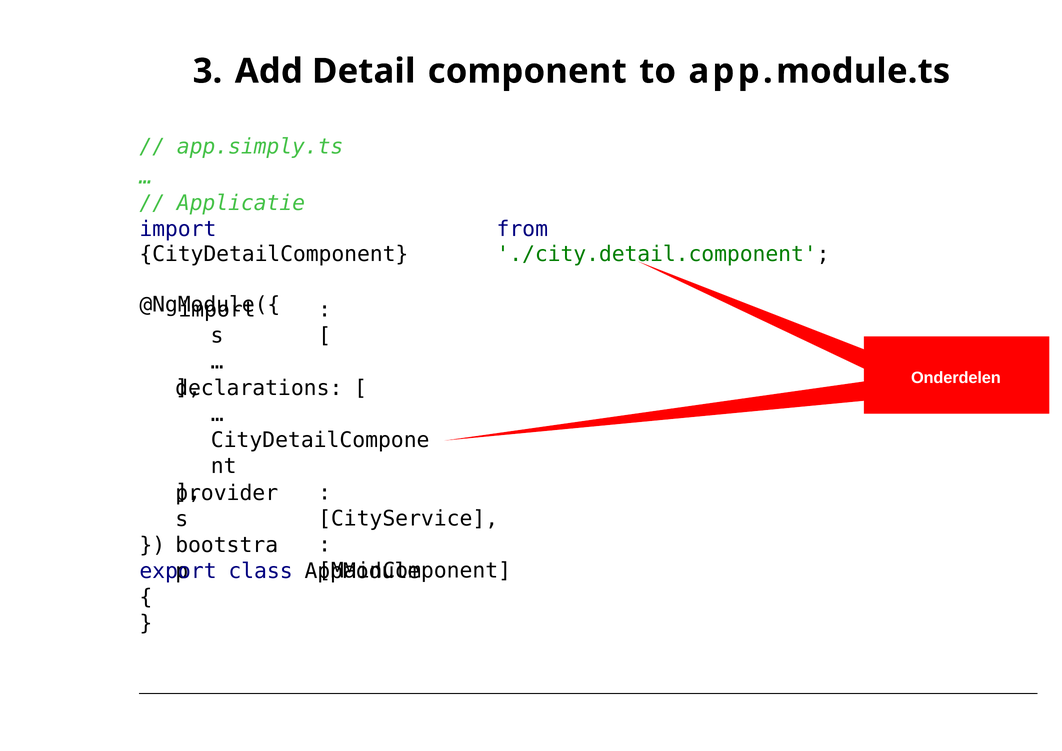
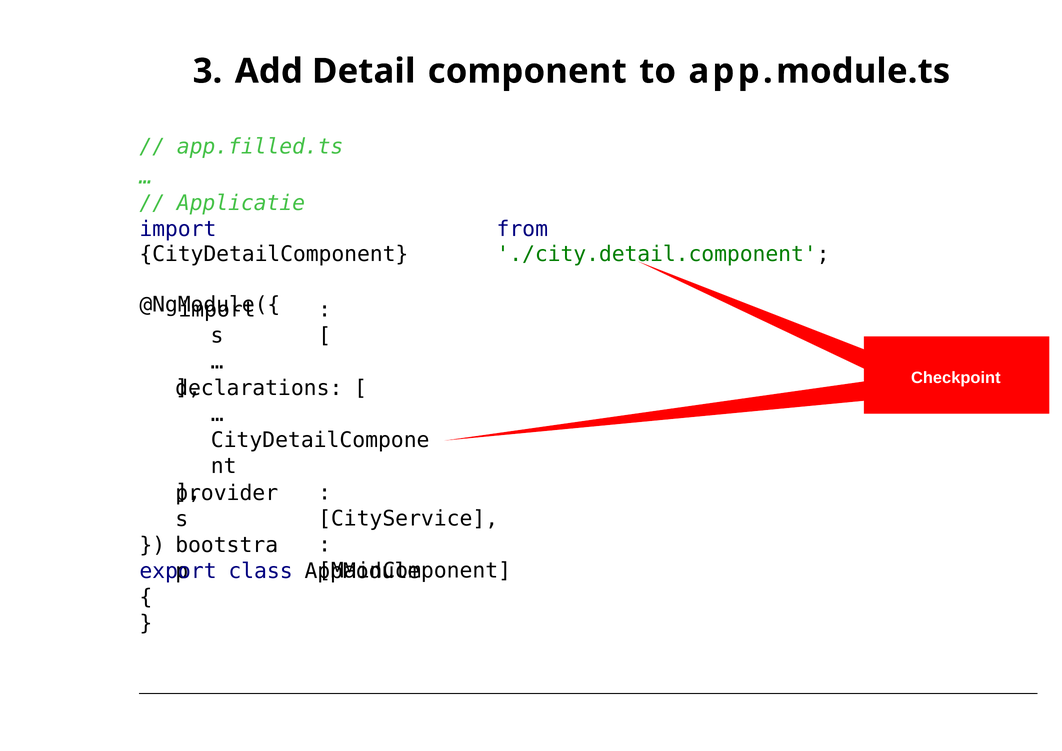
app.simply.ts: app.simply.ts -> app.filled.ts (260, 147)
Onderdelen: Onderdelen -> Checkpoint (956, 378)
